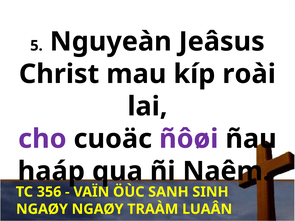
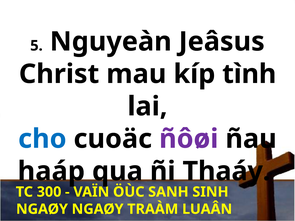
roài: roài -> tình (249, 74)
cho colour: purple -> blue (42, 139)
Naêm: Naêm -> Thaáy (226, 171)
356: 356 -> 300 (49, 192)
